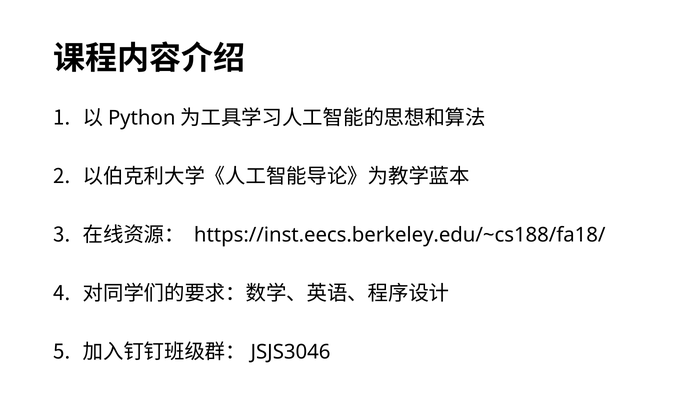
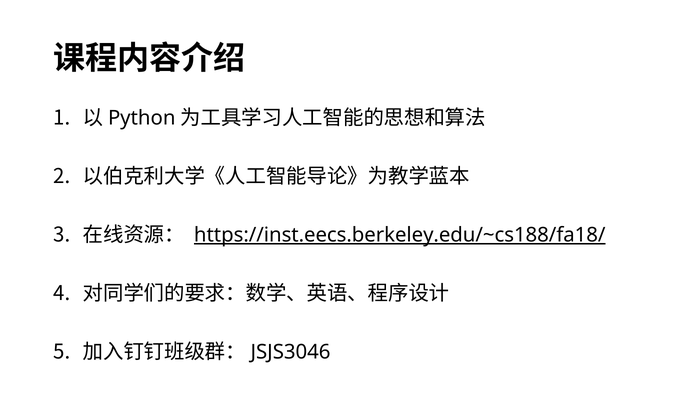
https://inst.eecs.berkeley.edu/~cs188/fa18/ underline: none -> present (400, 235)
